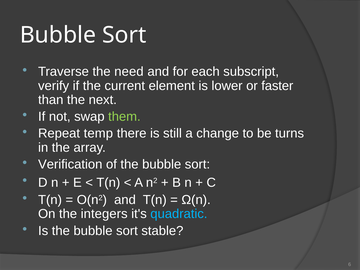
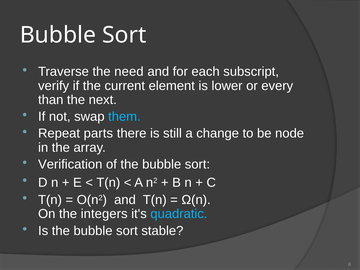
faster: faster -> every (277, 86)
them colour: light green -> light blue (124, 117)
temp: temp -> parts (98, 133)
turns: turns -> node (290, 133)
